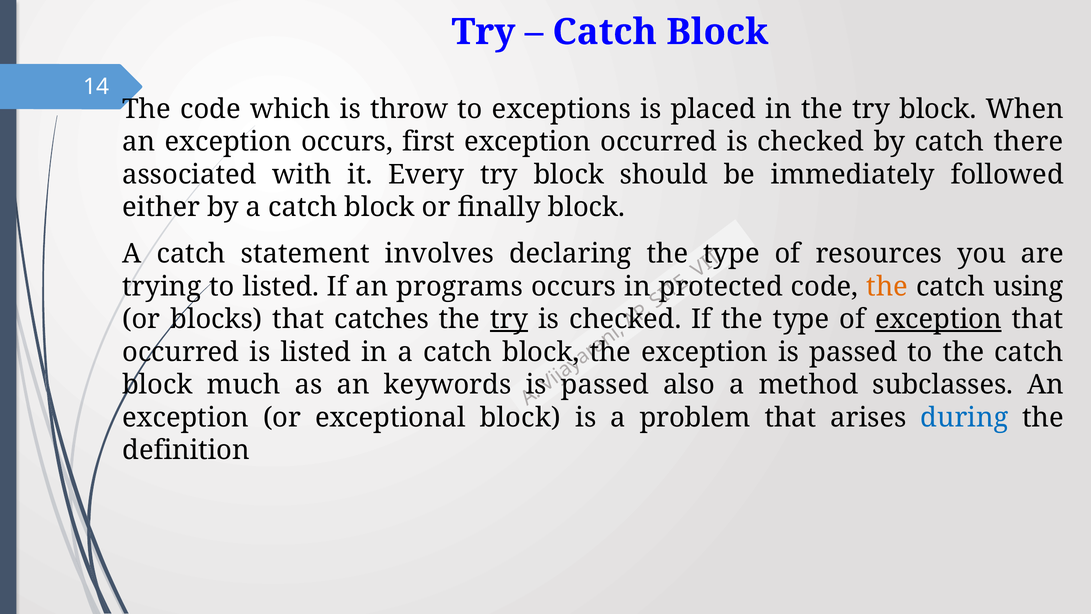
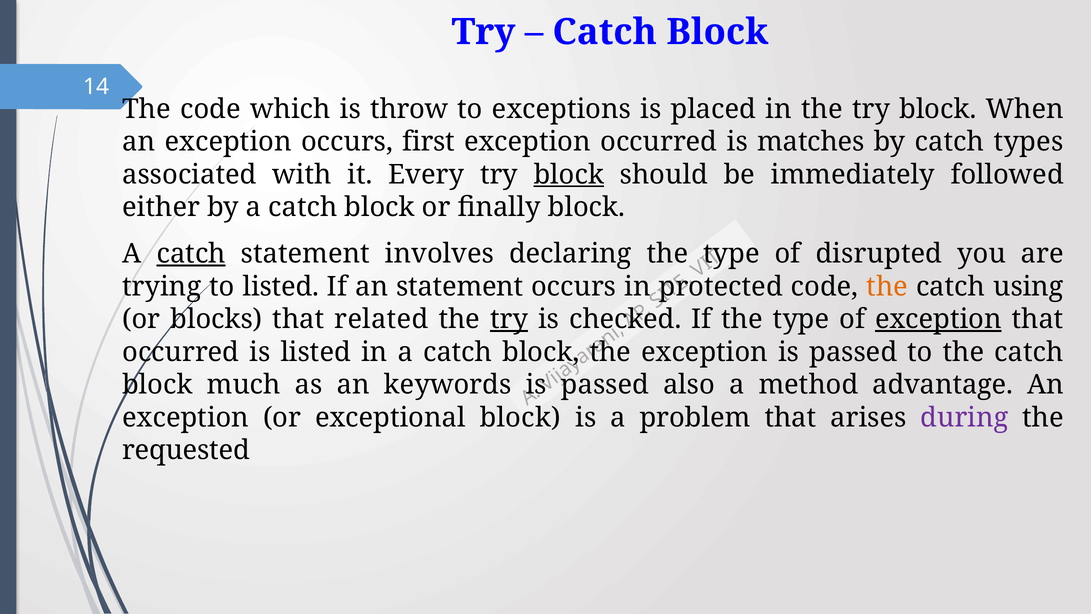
occurred is checked: checked -> matches (811, 142)
there: there -> types (1029, 142)
block underline: none -> present (569, 175)
catch underline: none -> present (191, 254)
resources: resources -> disrupted (879, 254)
an programs: programs -> statement (460, 286)
catches: catches -> related (381, 319)
subclasses: subclasses -> advantage (943, 385)
during colour: blue -> purple (964, 417)
definition: definition -> requested (186, 450)
